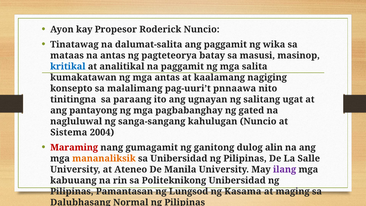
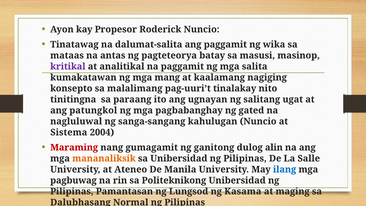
kritikal colour: blue -> purple (68, 66)
mga antas: antas -> mang (167, 77)
pnnaawa: pnnaawa -> tinalakay (235, 88)
pantayong: pantayong -> patungkol (93, 110)
ilang colour: purple -> blue (285, 169)
kabuuang: kabuuang -> pagbuwag (73, 180)
